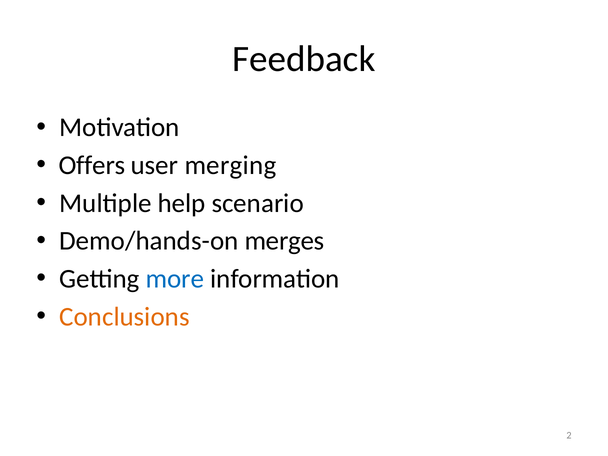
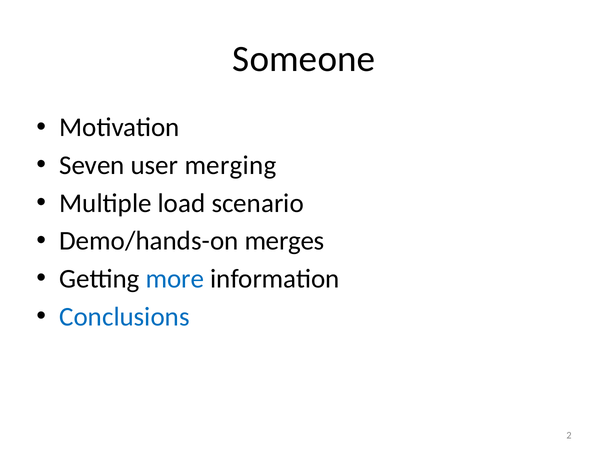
Feedback: Feedback -> Someone (304, 59)
Offers: Offers -> Seven (92, 165)
help: help -> load (182, 203)
Conclusions colour: orange -> blue (124, 317)
